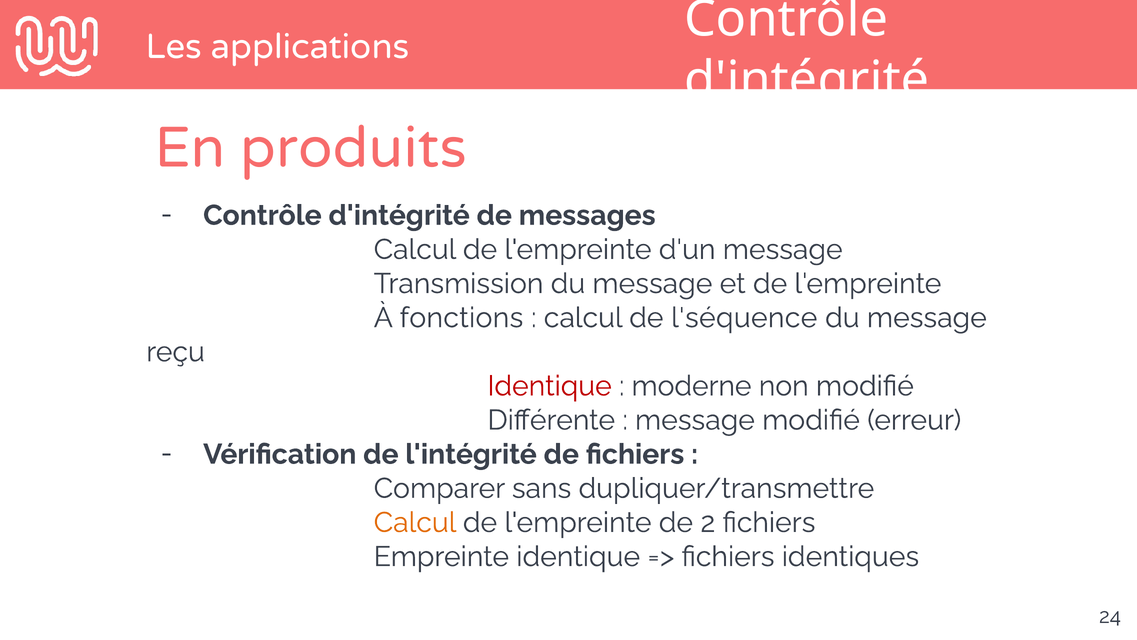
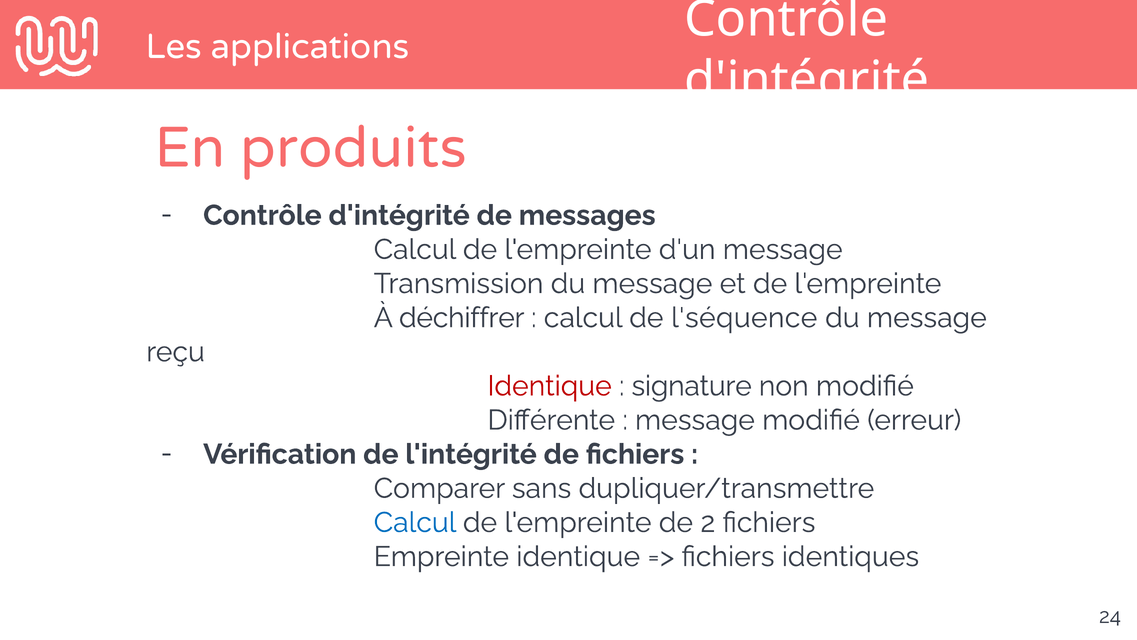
fonctions: fonctions -> déchiffrer (462, 318)
moderne: moderne -> signature (692, 386)
Calcul colour: orange -> blue (415, 522)
